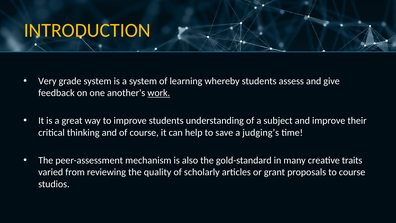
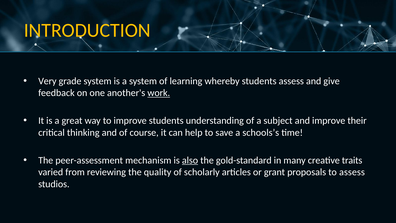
judging’s: judging’s -> schools’s (261, 132)
also underline: none -> present (190, 160)
to course: course -> assess (352, 172)
